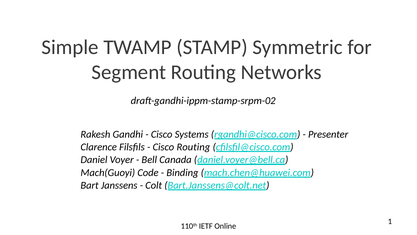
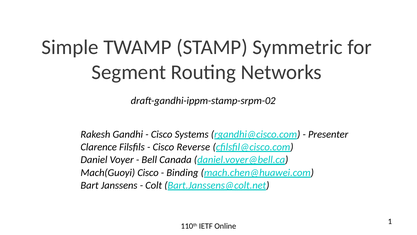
Cisco Routing: Routing -> Reverse (193, 147)
Mach(Guoyi Code: Code -> Cisco (148, 172)
